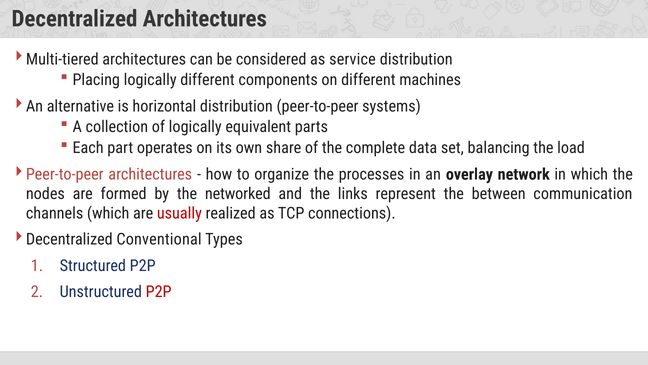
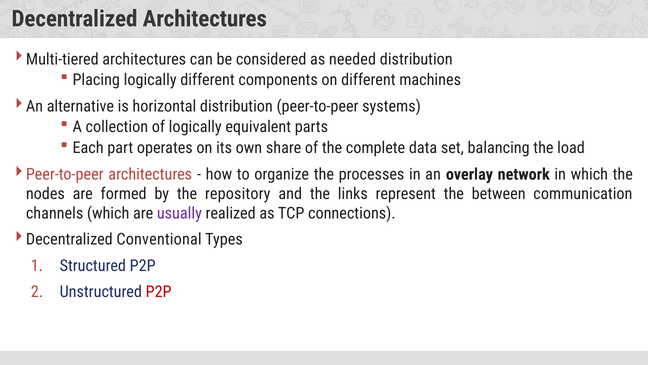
service: service -> needed (353, 59)
networked: networked -> repository (238, 194)
usually colour: red -> purple (179, 213)
